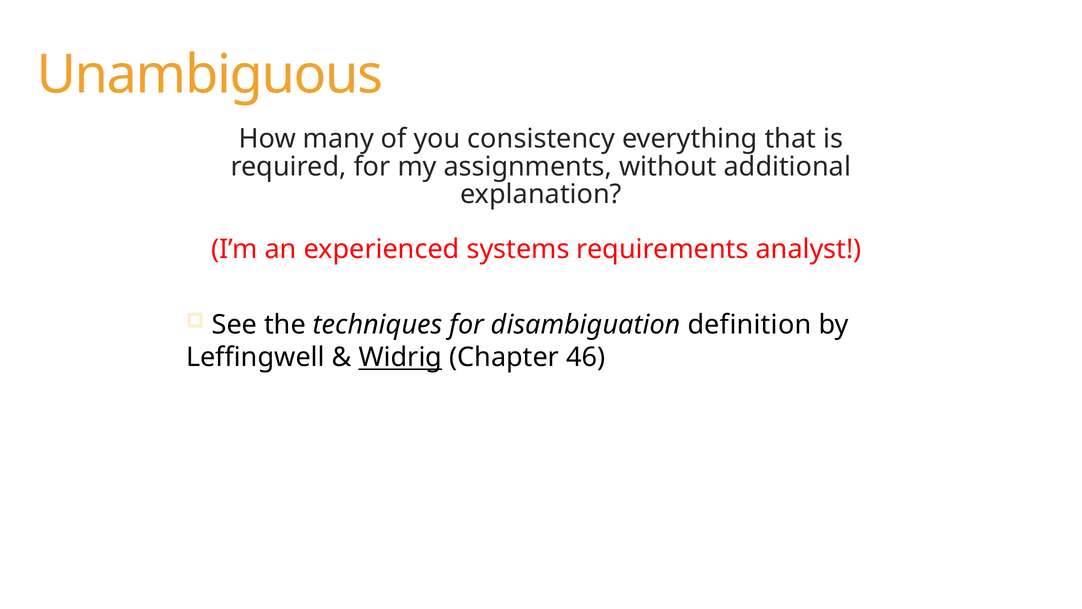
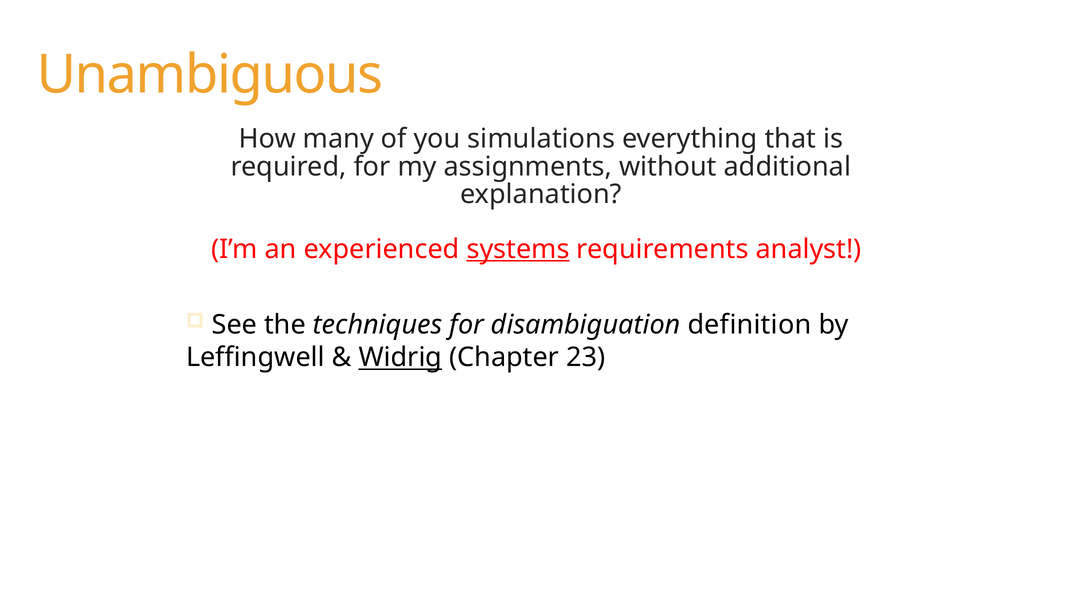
consistency: consistency -> simulations (541, 139)
systems underline: none -> present (518, 249)
46: 46 -> 23 (586, 357)
